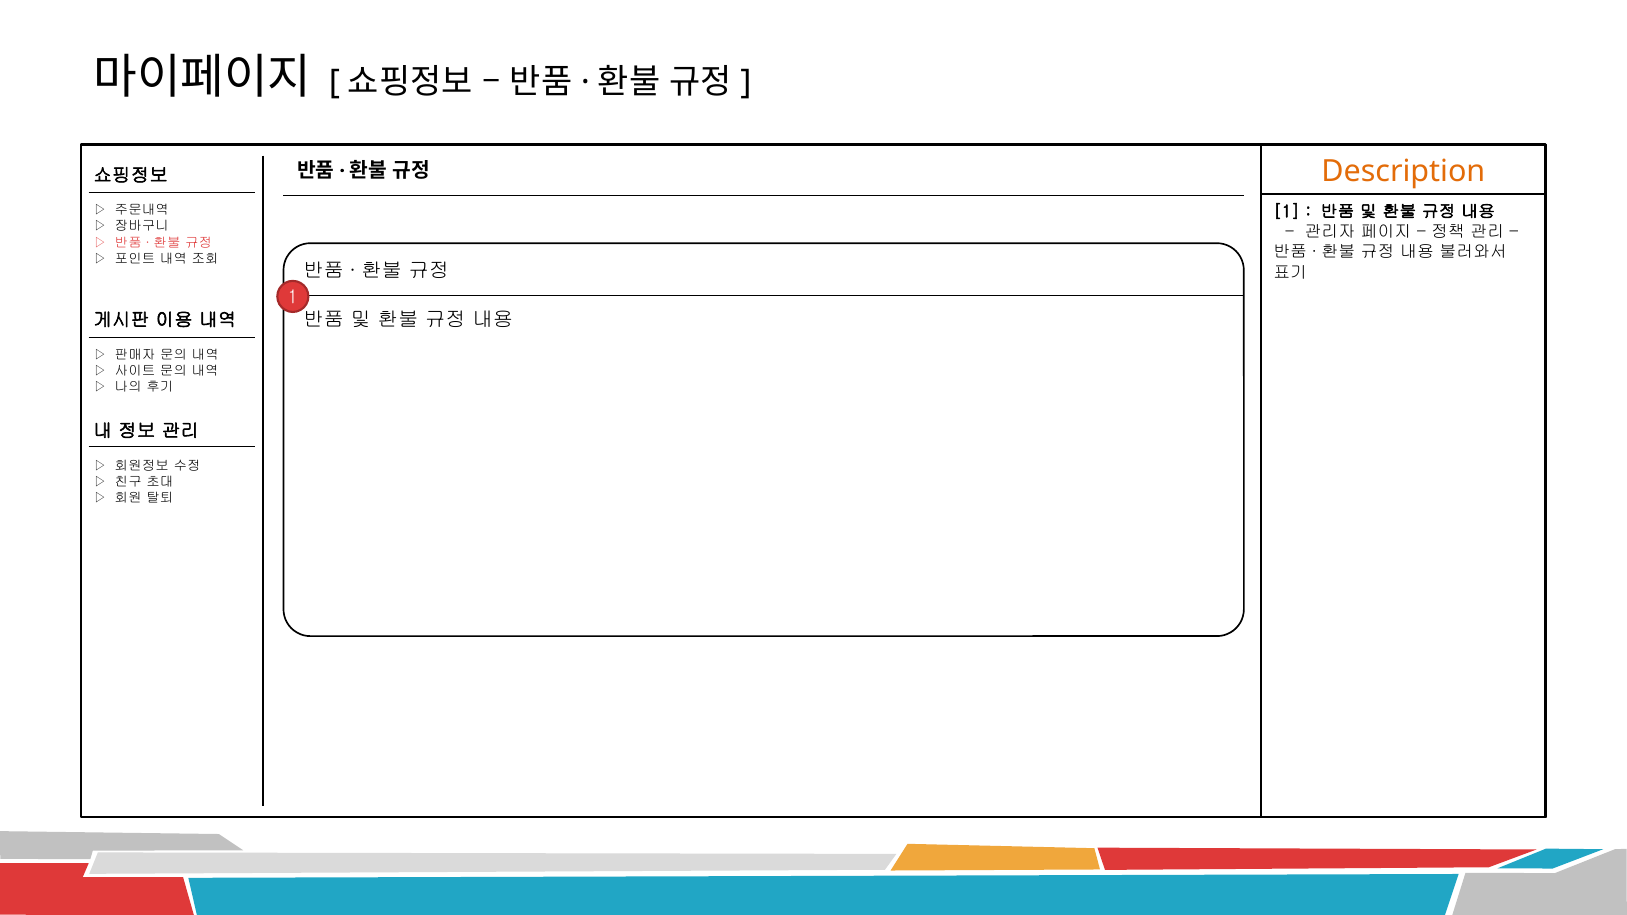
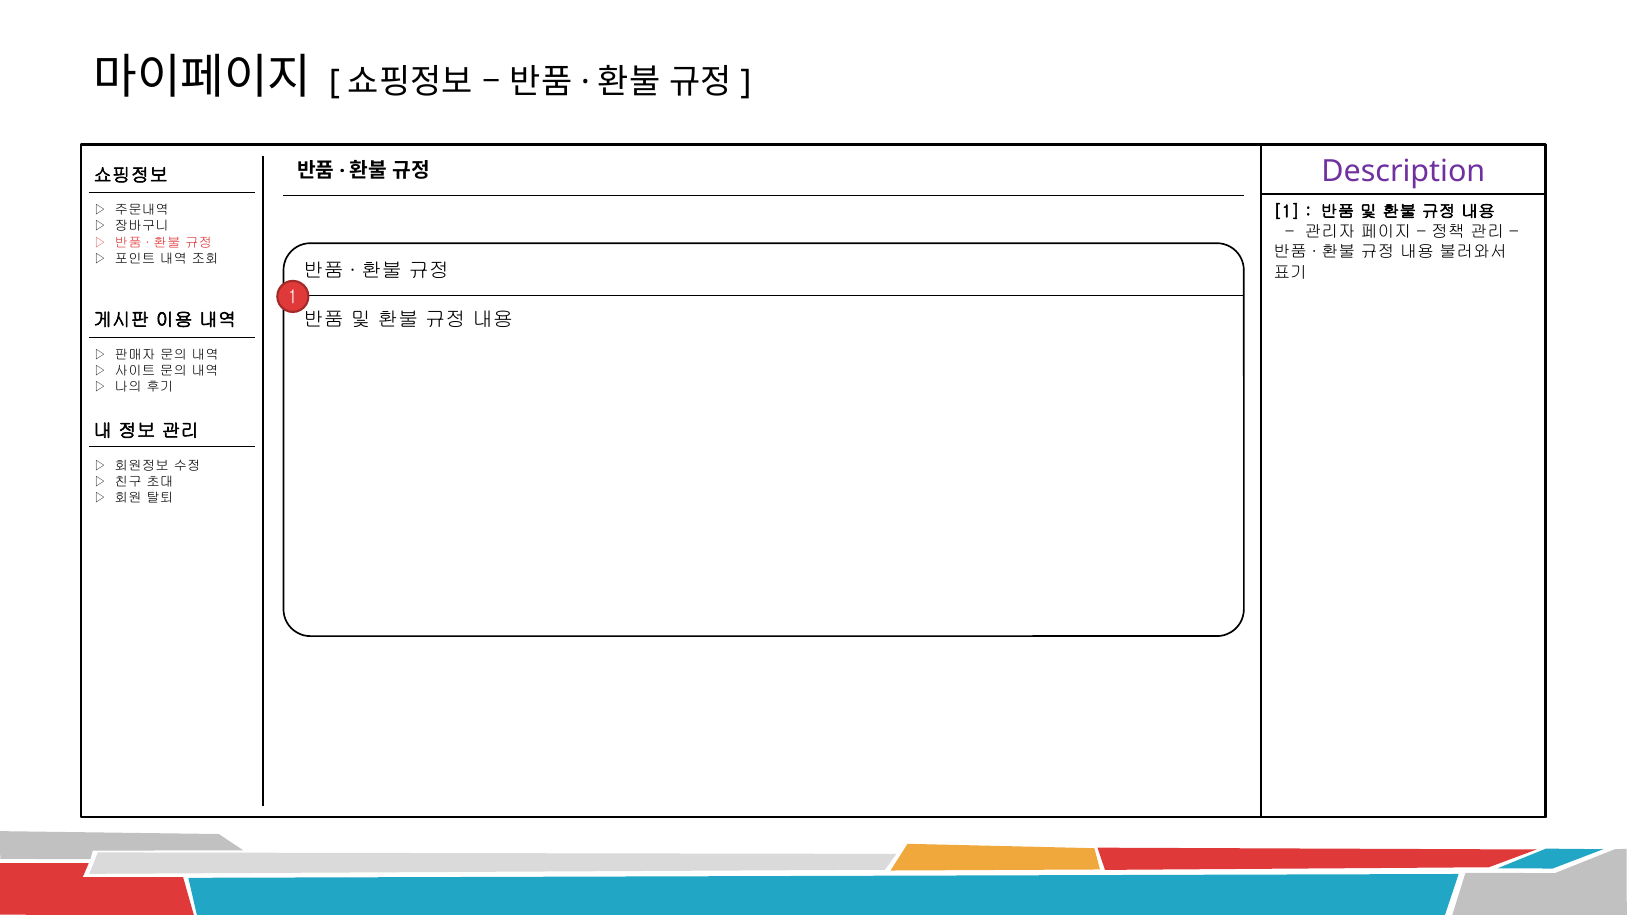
Description colour: orange -> purple (1403, 172)
